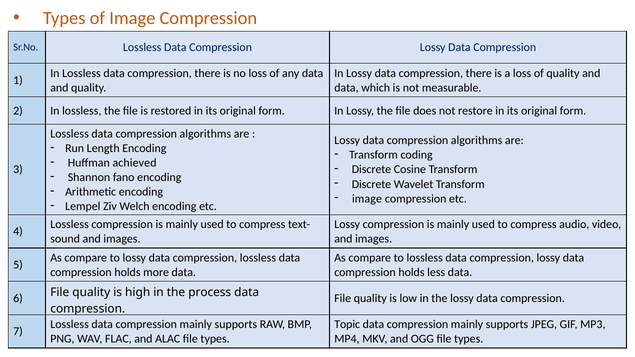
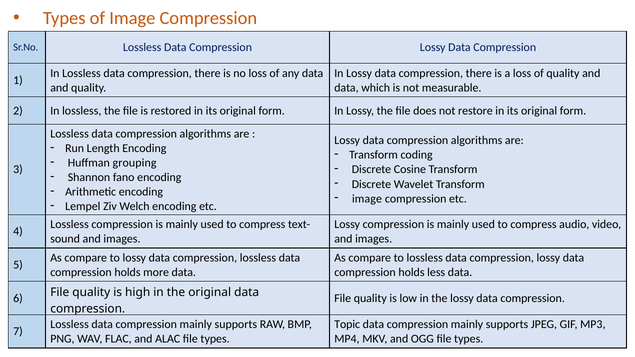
achieved: achieved -> grouping (135, 163)
the process: process -> original (210, 293)
